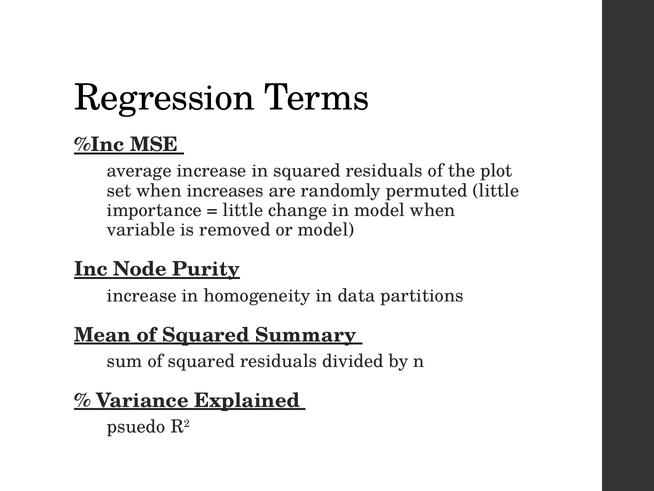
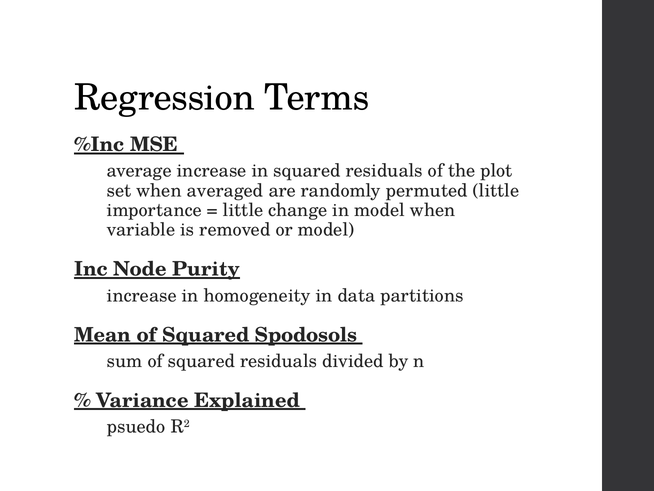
increases: increases -> averaged (225, 190)
Summary: Summary -> Spodosols (306, 335)
